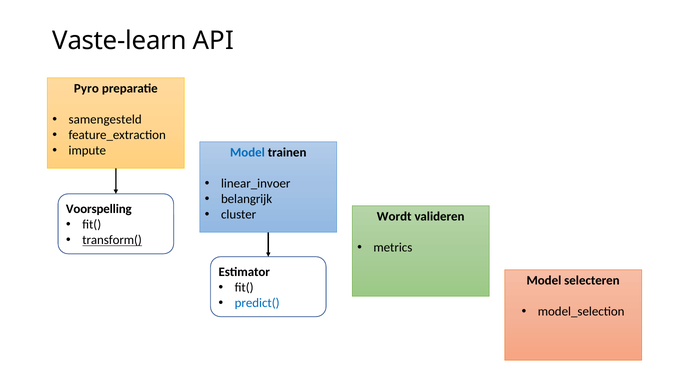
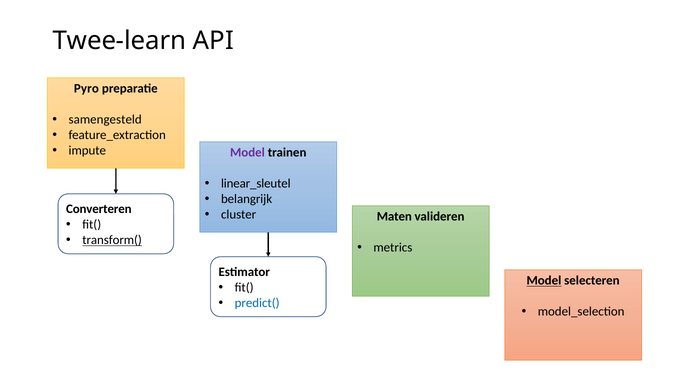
Vaste-learn: Vaste-learn -> Twee-learn (119, 41)
Model colour: blue -> purple (247, 153)
linear_invoer: linear_invoer -> linear_sleutel (256, 184)
Voorspelling: Voorspelling -> Converteren (99, 210)
Wordt: Wordt -> Maten (394, 217)
Model underline: none -> present (544, 281)
